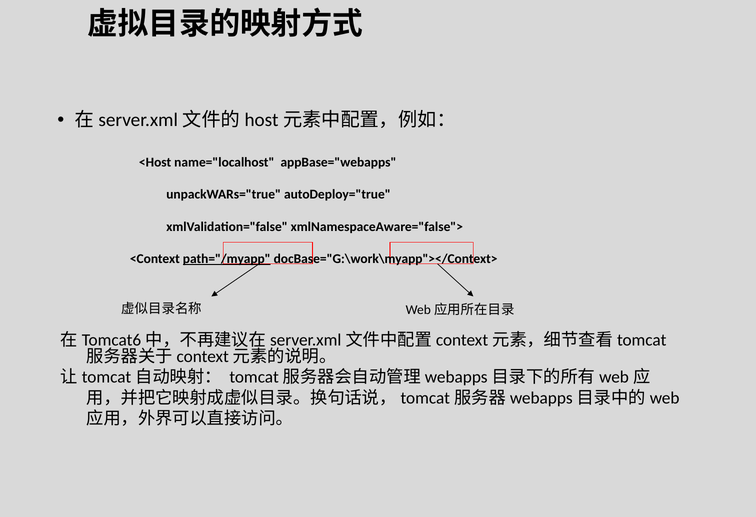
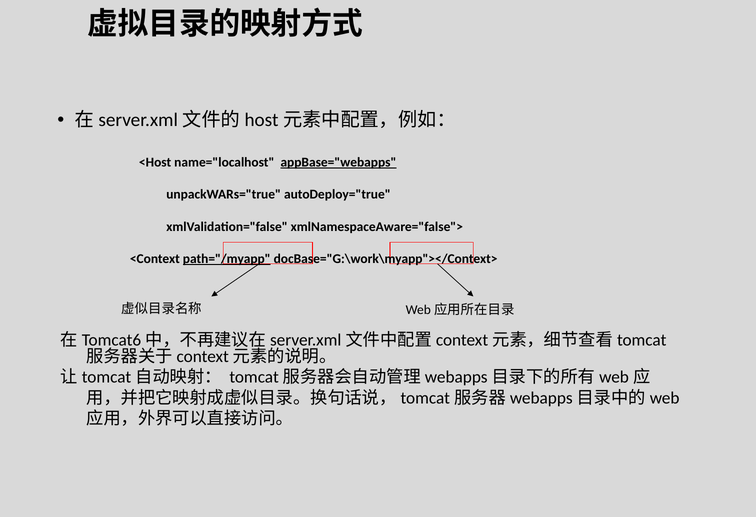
appBase="webapps underline: none -> present (338, 162)
